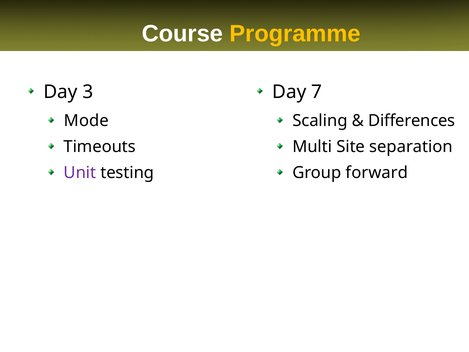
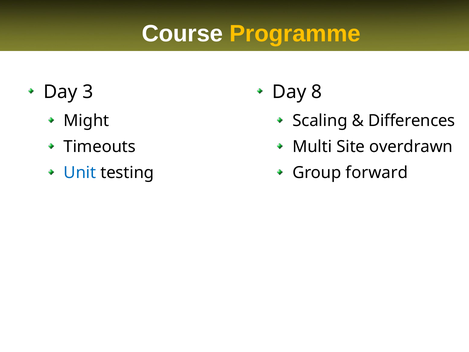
7: 7 -> 8 (317, 92)
Mode: Mode -> Might (86, 121)
separation: separation -> overdrawn (411, 147)
Unit colour: purple -> blue (80, 173)
